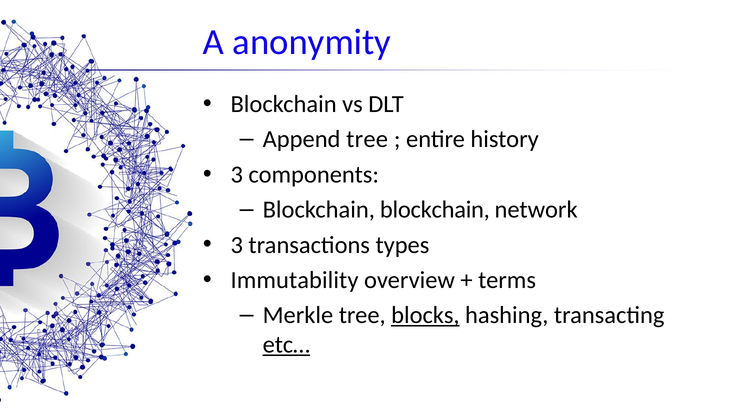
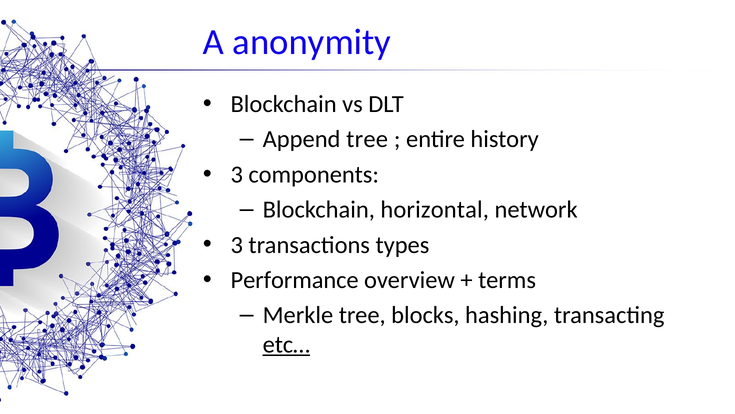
Blockchain blockchain: blockchain -> horizontal (435, 209)
Immutability: Immutability -> Performance (295, 280)
blocks underline: present -> none (425, 315)
